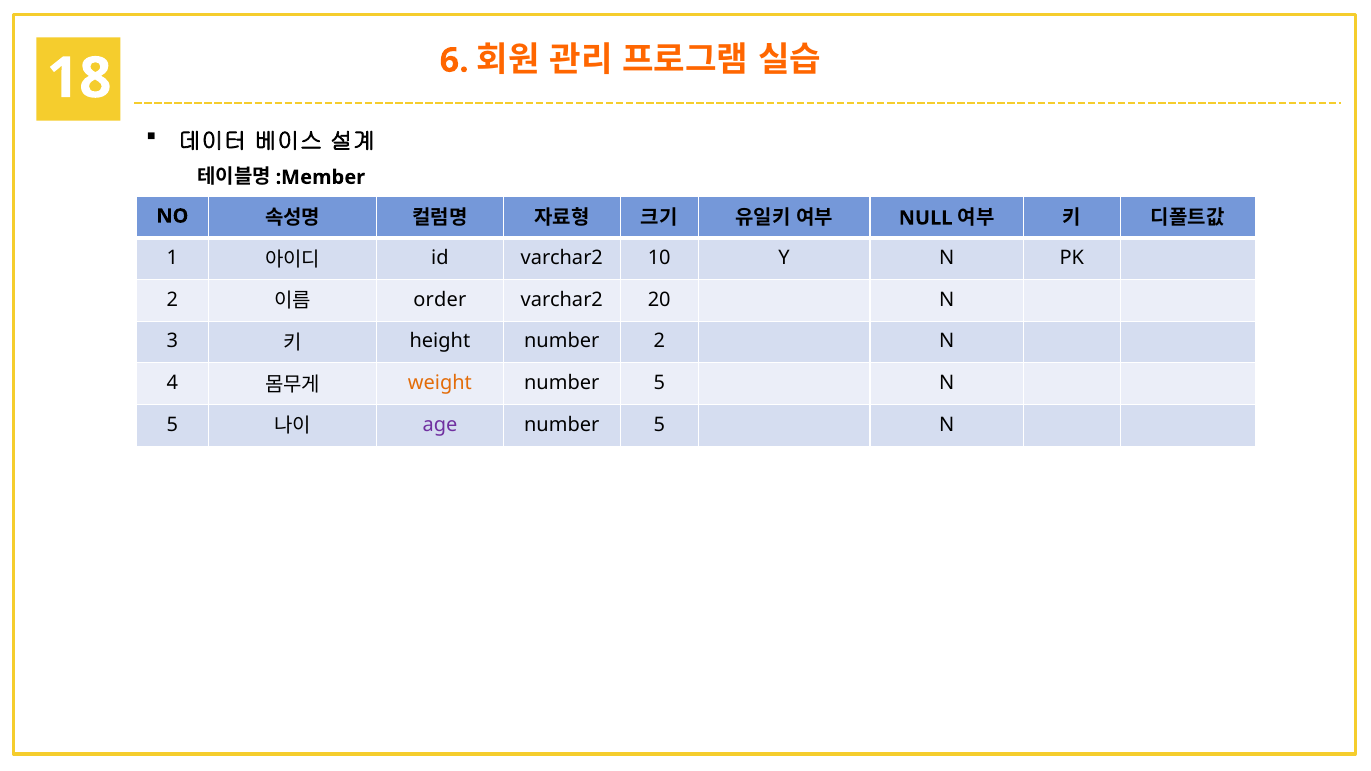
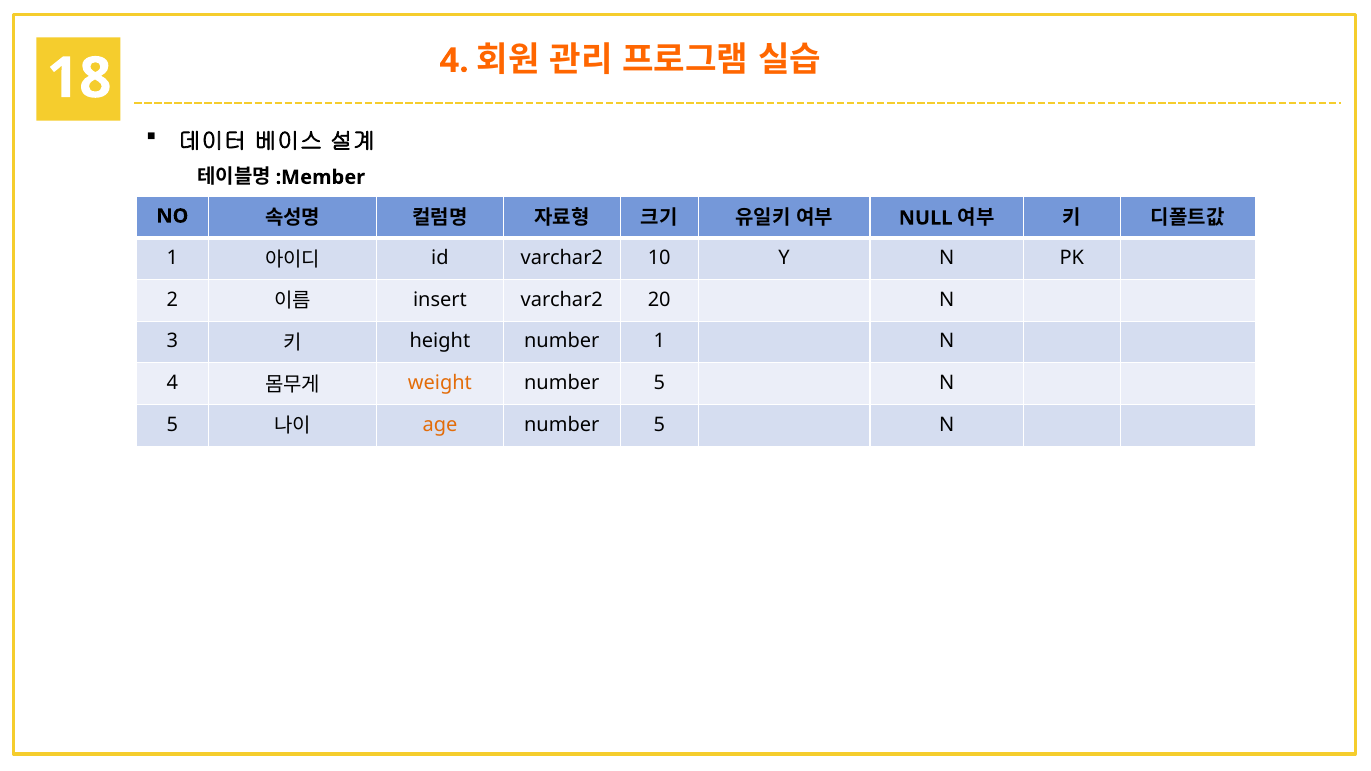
18 6: 6 -> 4 (454, 60)
order: order -> insert (440, 299)
number 2: 2 -> 1 (659, 341)
age colour: purple -> orange (440, 425)
